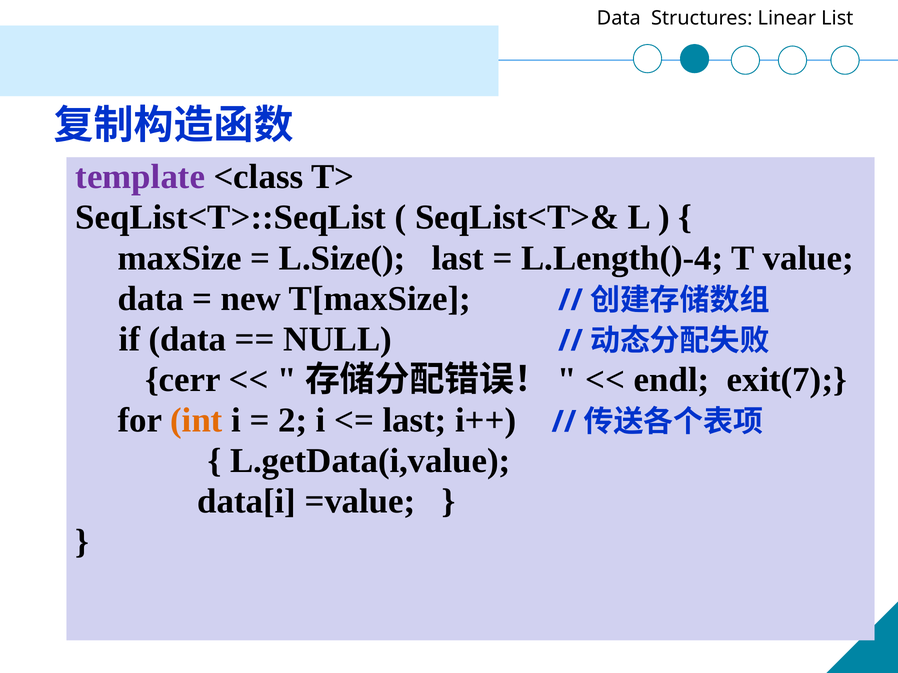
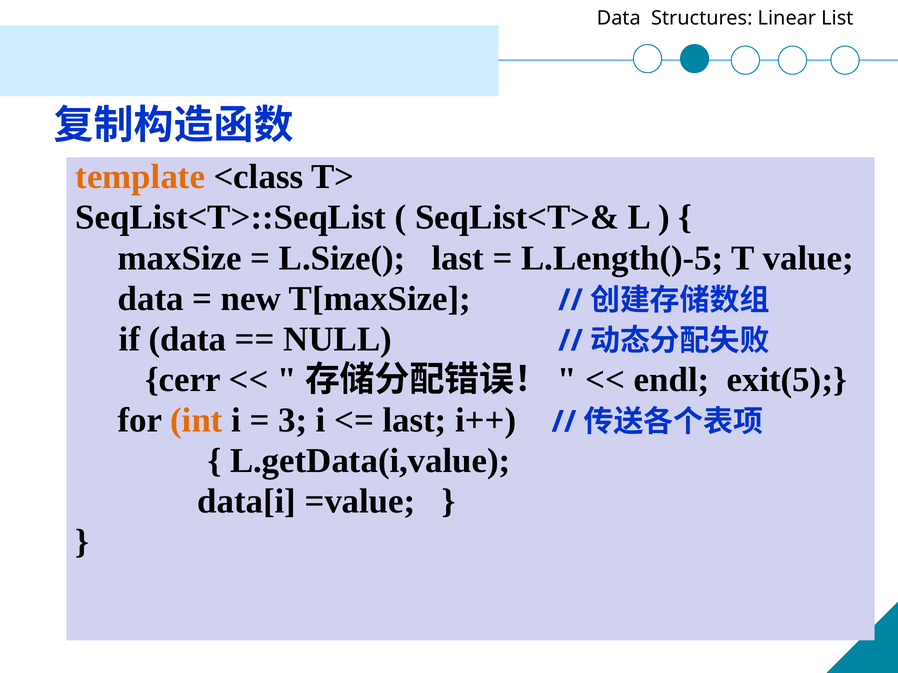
template colour: purple -> orange (140, 177)
L.Length()-4: L.Length()-4 -> L.Length()-5 (622, 258)
exit(7: exit(7 -> exit(5 (787, 380)
2: 2 -> 3 (293, 420)
